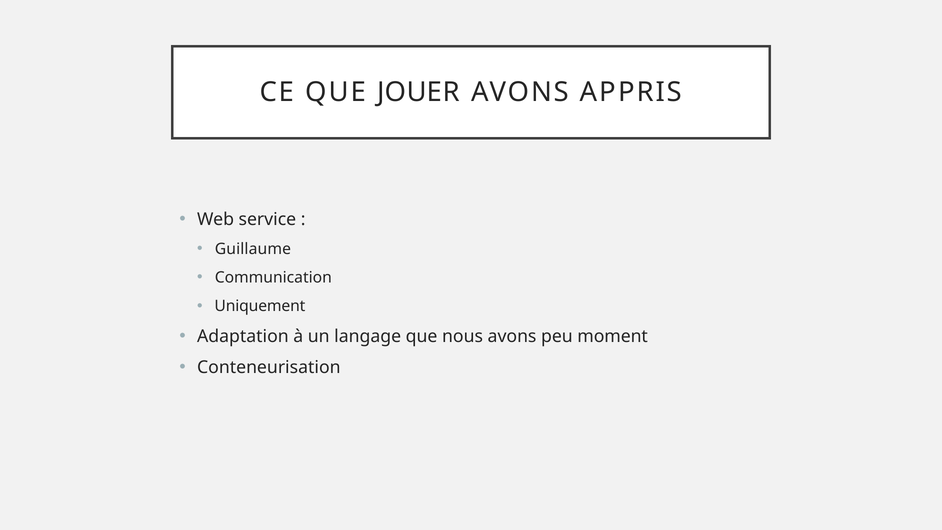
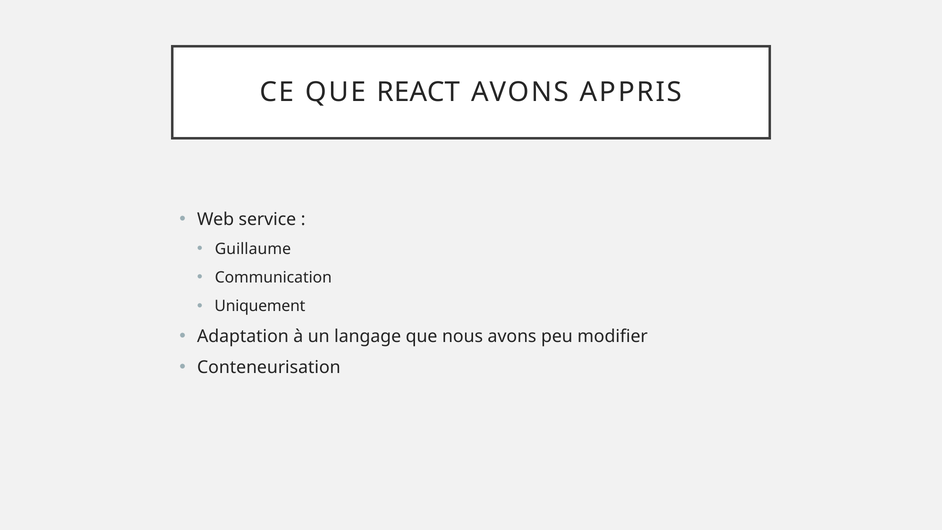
JOUER: JOUER -> REACT (418, 92)
moment: moment -> modifier (613, 336)
